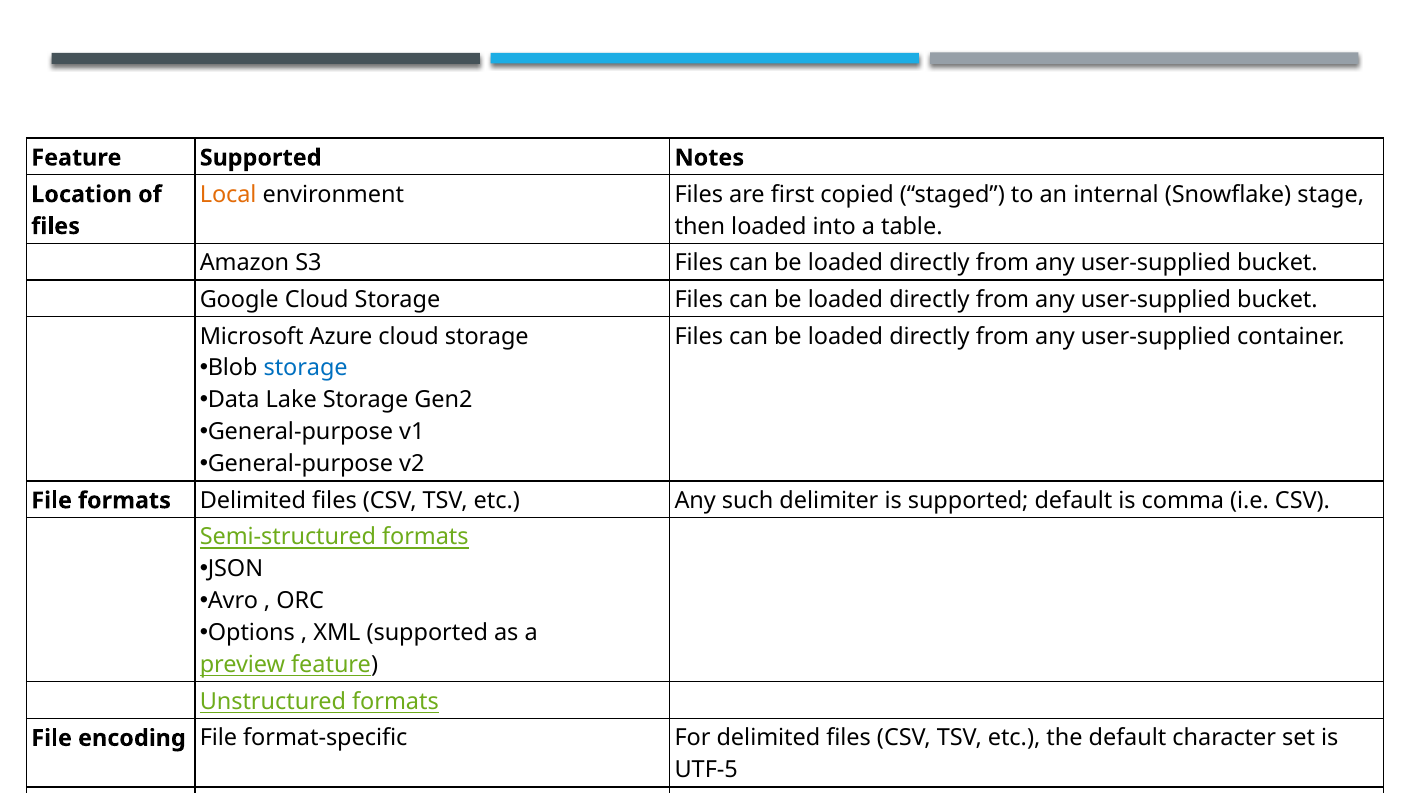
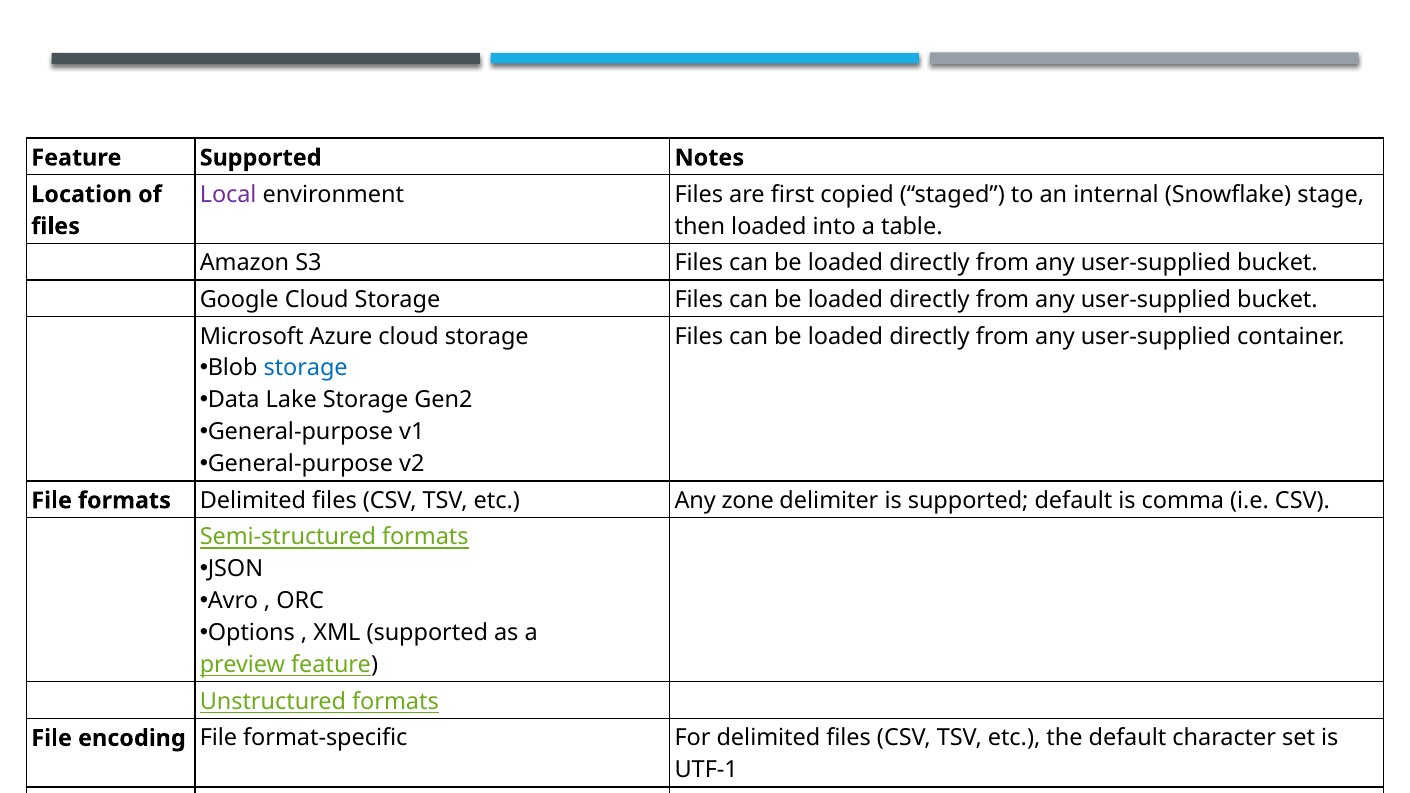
Local colour: orange -> purple (228, 194)
such: such -> zone (748, 501)
UTF-5: UTF-5 -> UTF-1 (706, 770)
